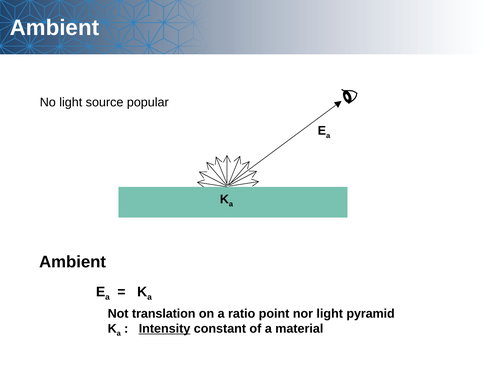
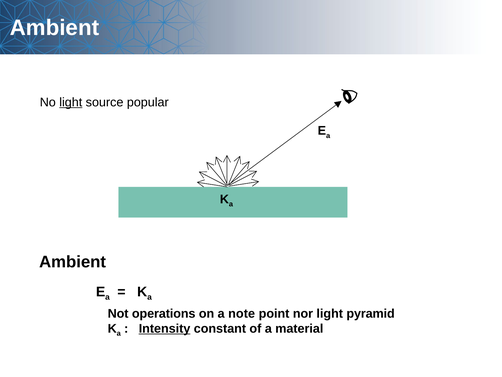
light underline: none -> present (71, 102)
translation: translation -> operations (164, 313)
ratio: ratio -> note (242, 313)
